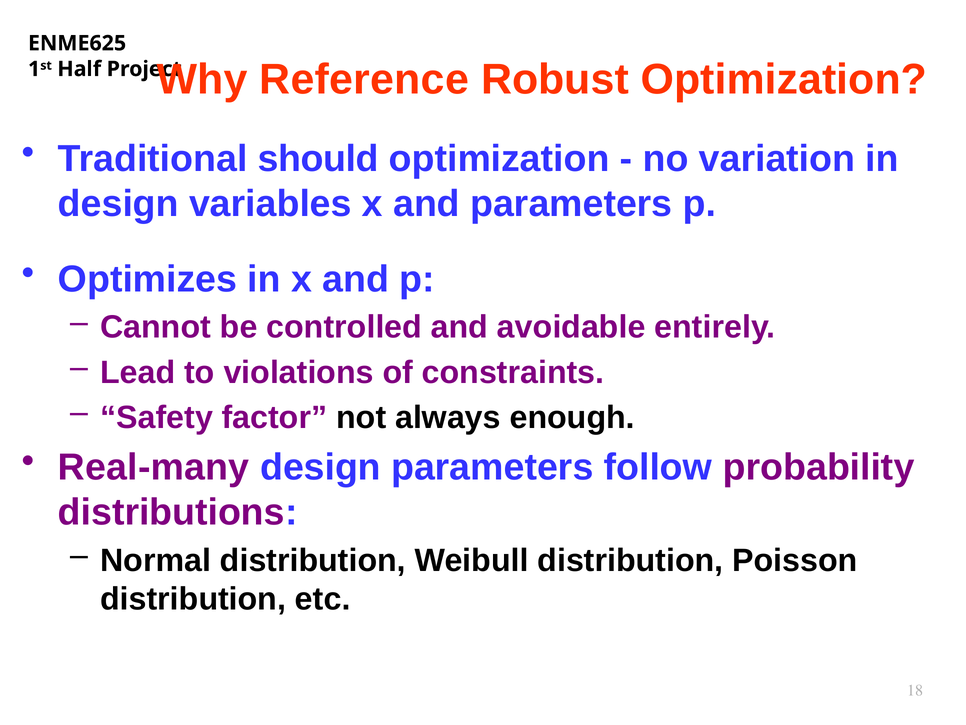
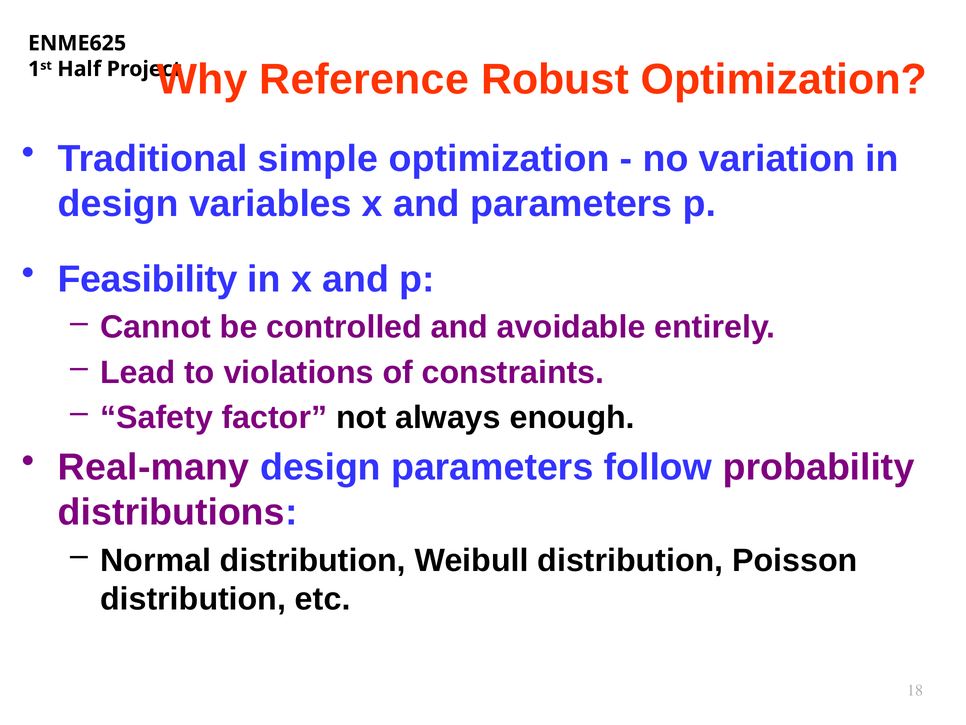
should: should -> simple (318, 159)
Optimizes: Optimizes -> Feasibility (148, 279)
